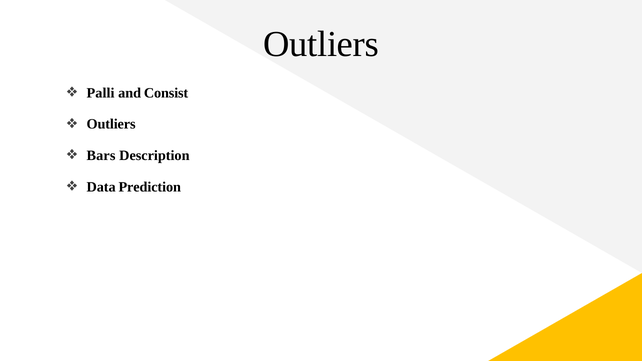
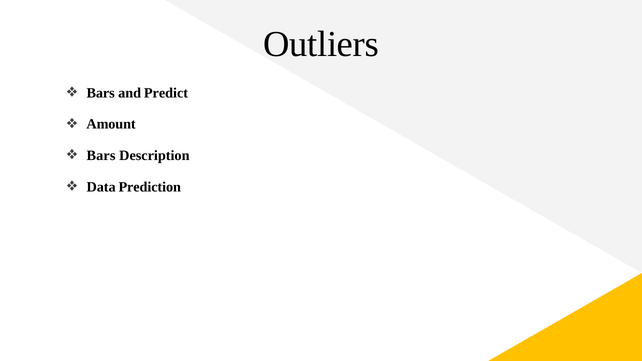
Palli: Palli -> Bars (101, 93)
Consist: Consist -> Predict (166, 93)
Outliers: Outliers -> Amount (111, 124)
